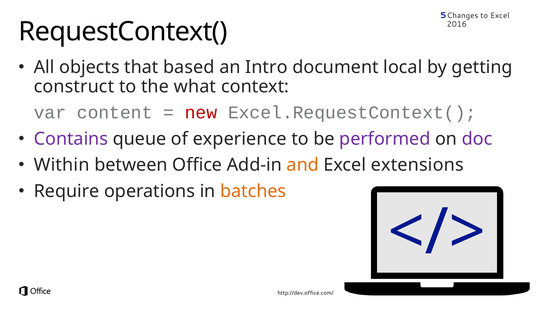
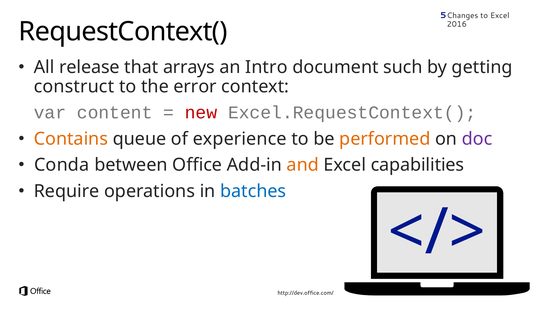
objects: objects -> release (89, 67)
based: based -> arrays (189, 67)
local: local -> such (403, 67)
what: what -> error (195, 87)
Contains colour: purple -> orange (71, 139)
performed colour: purple -> orange (385, 139)
Within: Within -> Conda (62, 165)
extensions: extensions -> capabilities (417, 165)
batches colour: orange -> blue (253, 191)
